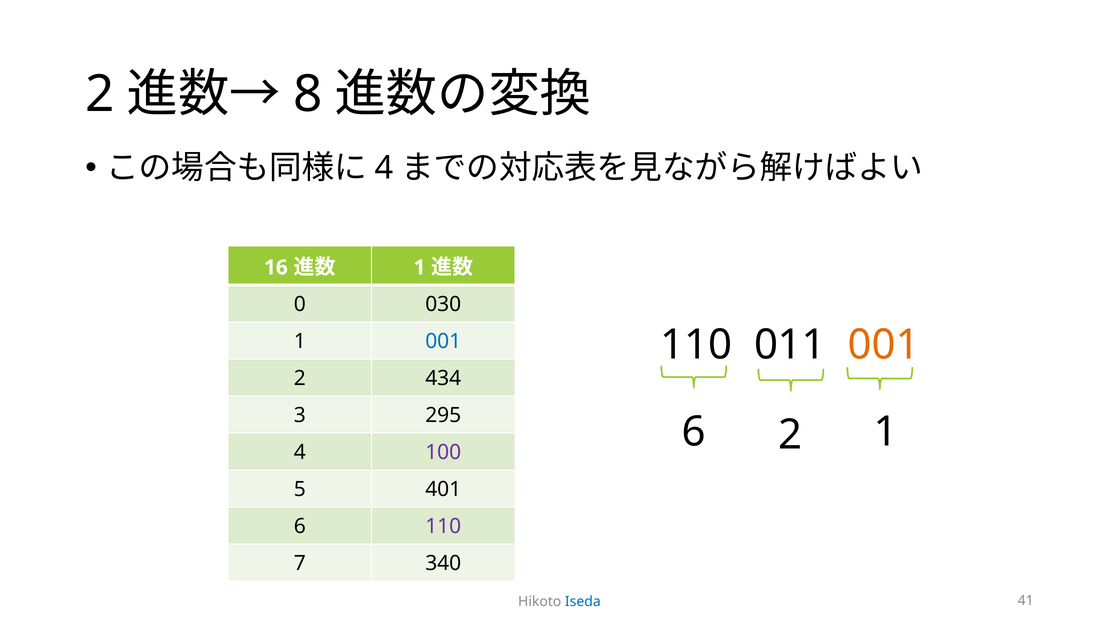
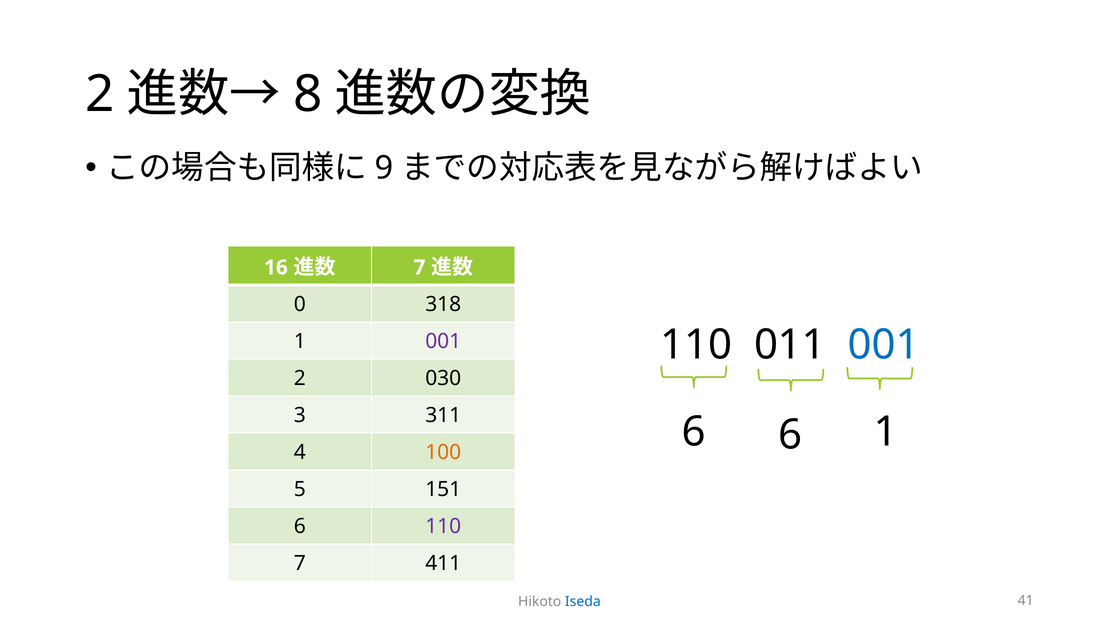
4: 4 -> 9 (384, 168)
1: 1 -> 7 (419, 267)
030: 030 -> 318 (443, 304)
001 colour: orange -> blue (884, 344)
001 colour: blue -> purple (443, 341)
434: 434 -> 030 (443, 378)
295: 295 -> 311 (443, 415)
6 2: 2 -> 6 (790, 434)
100 colour: purple -> orange (443, 452)
401: 401 -> 151 (443, 489)
340: 340 -> 411 (443, 563)
